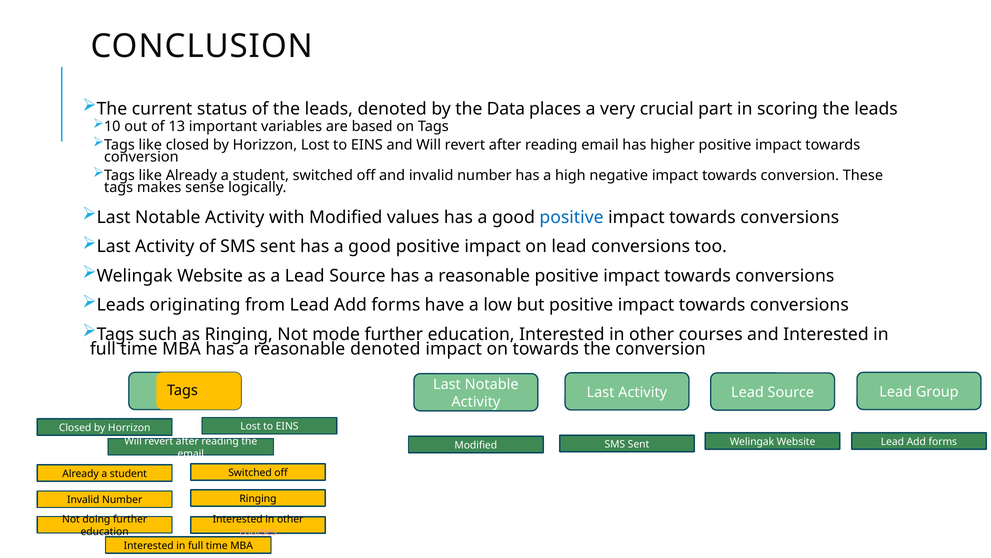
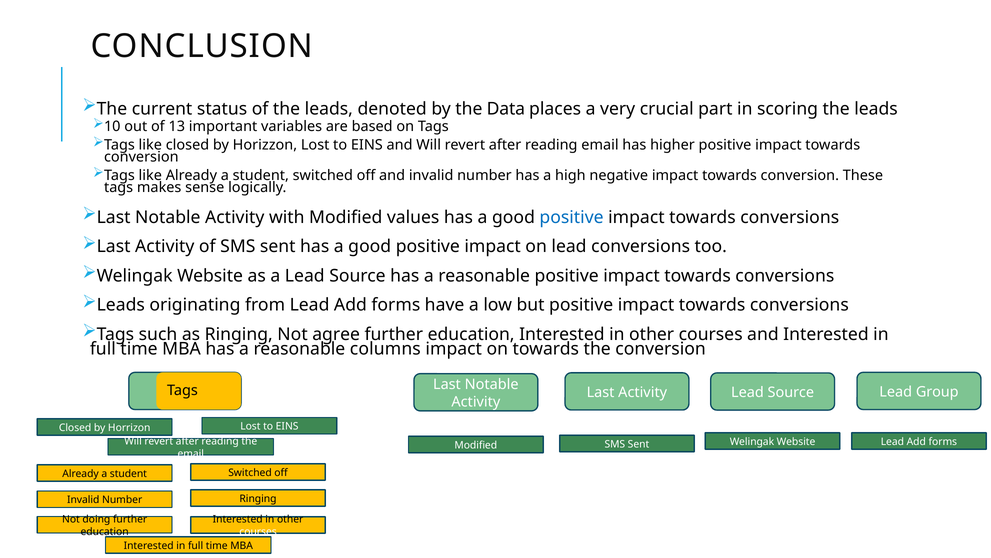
mode: mode -> agree (336, 334)
reasonable denoted: denoted -> columns (385, 349)
courses colour: pink -> white (258, 531)
